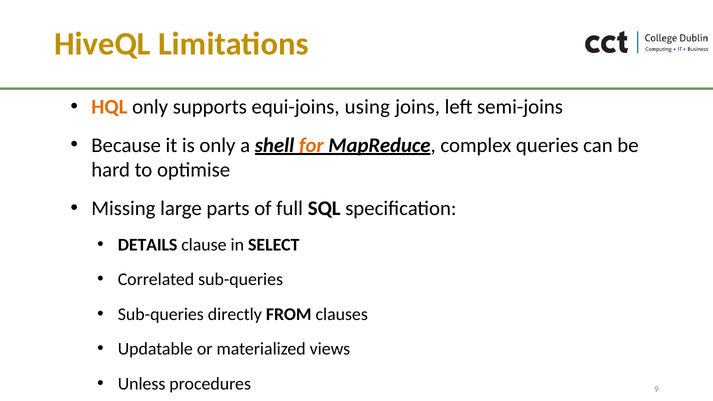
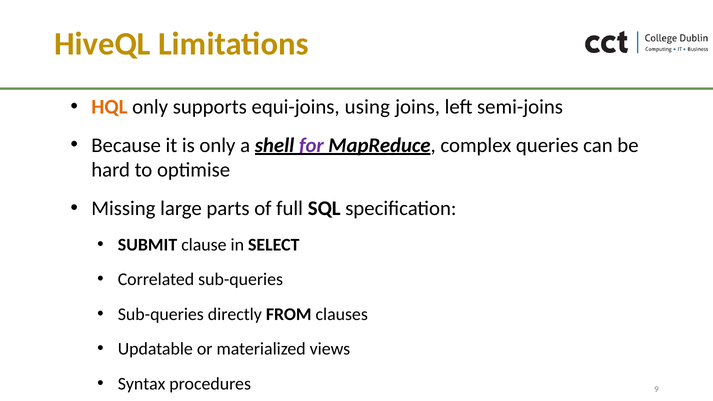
for colour: orange -> purple (311, 145)
DETAILS: DETAILS -> SUBMIT (148, 245)
Unless: Unless -> Syntax (142, 384)
